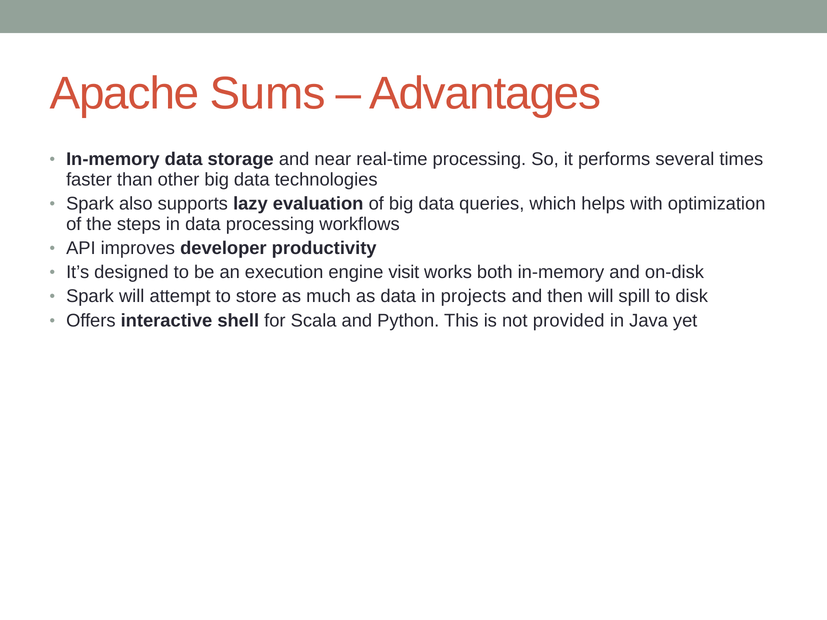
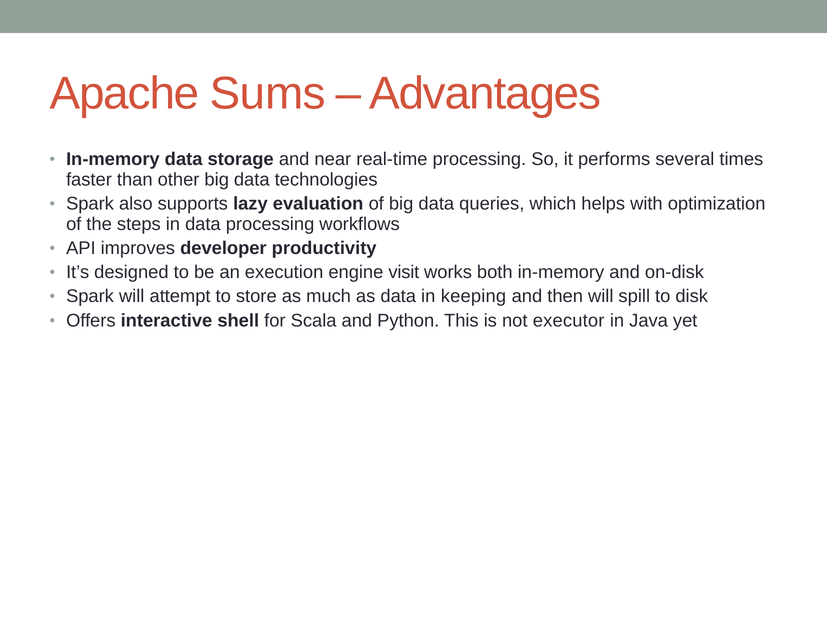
projects: projects -> keeping (473, 297)
provided: provided -> executor (569, 321)
